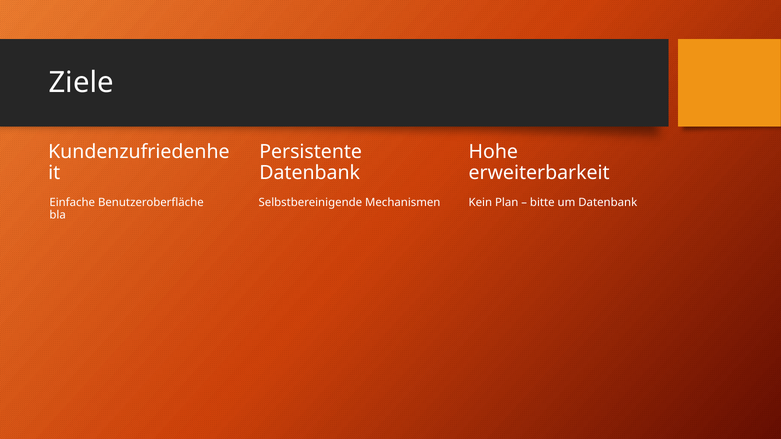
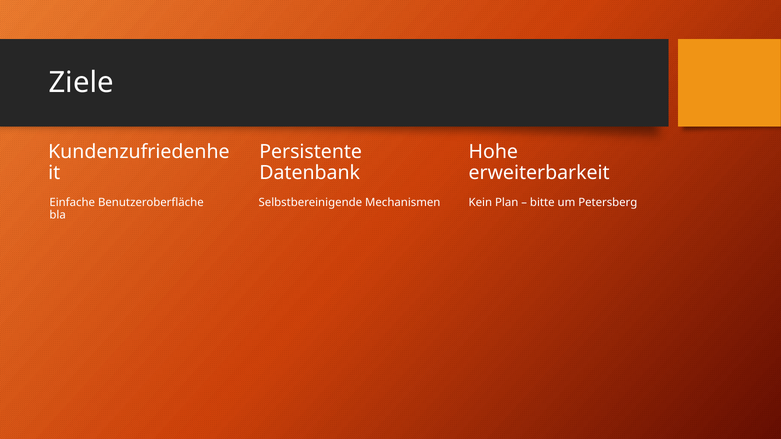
um Datenbank: Datenbank -> Petersberg (608, 203)
